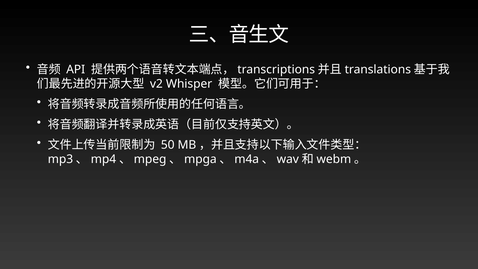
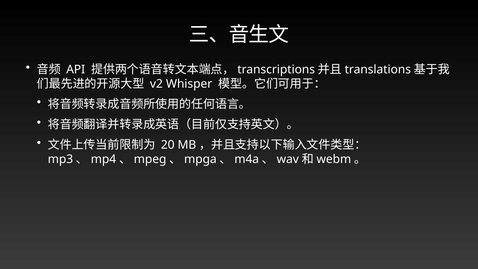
50: 50 -> 20 (168, 145)
